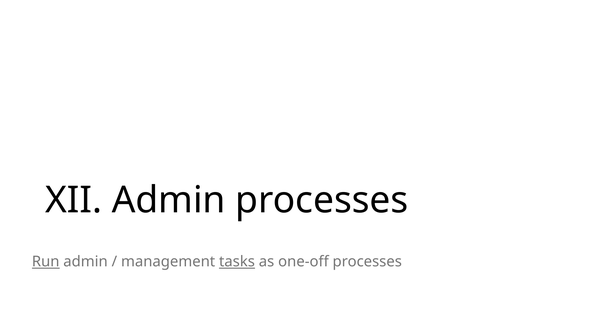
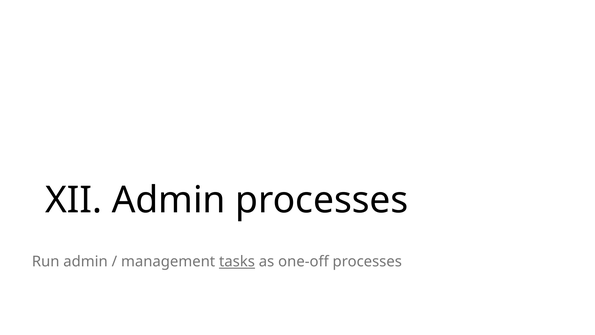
Run underline: present -> none (46, 261)
